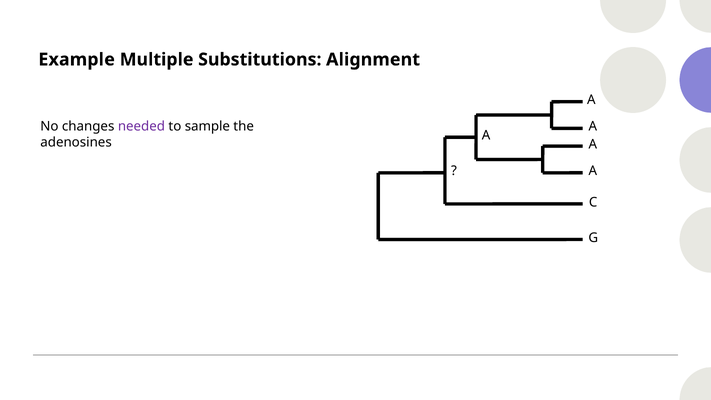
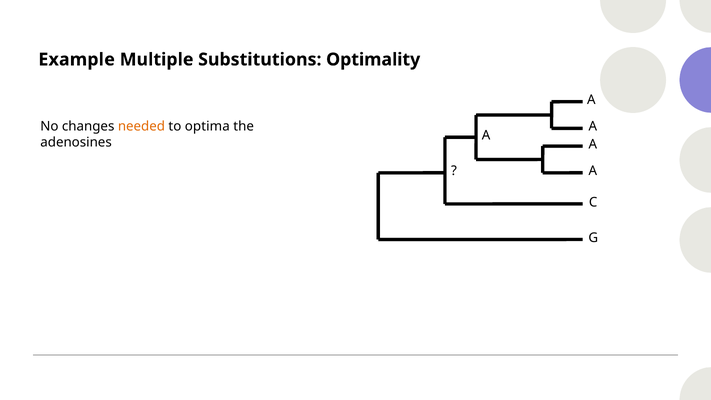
Alignment: Alignment -> Optimality (373, 60)
needed colour: purple -> orange (141, 126)
sample: sample -> optima (207, 126)
